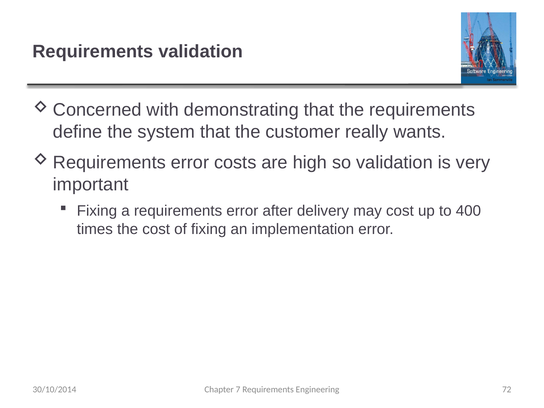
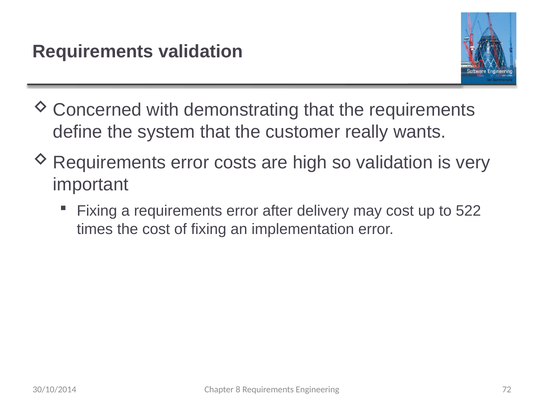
400: 400 -> 522 (468, 211)
7: 7 -> 8 (238, 390)
